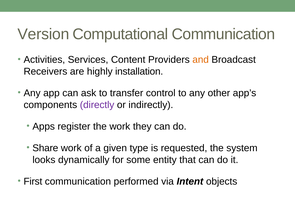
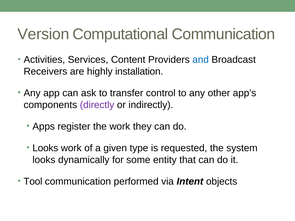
and colour: orange -> blue (201, 60)
Share: Share -> Looks (45, 148)
First: First -> Tool (33, 182)
